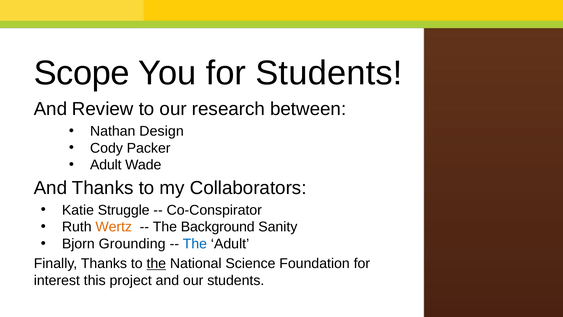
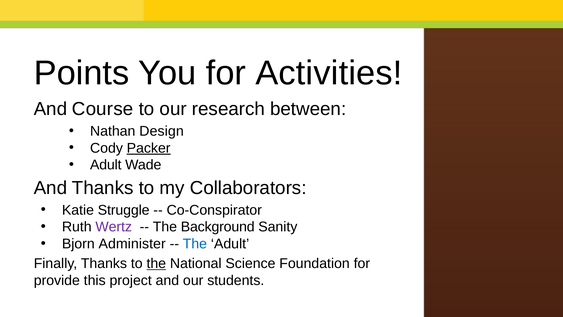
Scope: Scope -> Points (82, 73)
for Students: Students -> Activities (329, 73)
Review: Review -> Course (103, 109)
Packer underline: none -> present (149, 148)
Wertz colour: orange -> purple (114, 227)
Grounding: Grounding -> Administer (132, 244)
interest: interest -> provide (57, 280)
